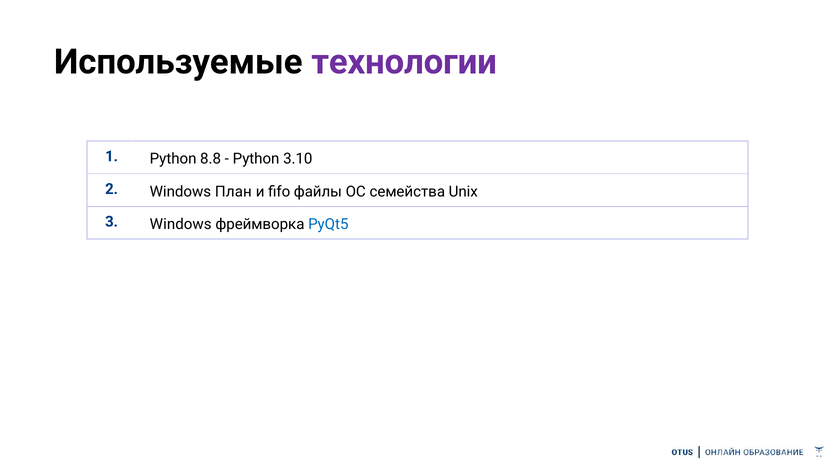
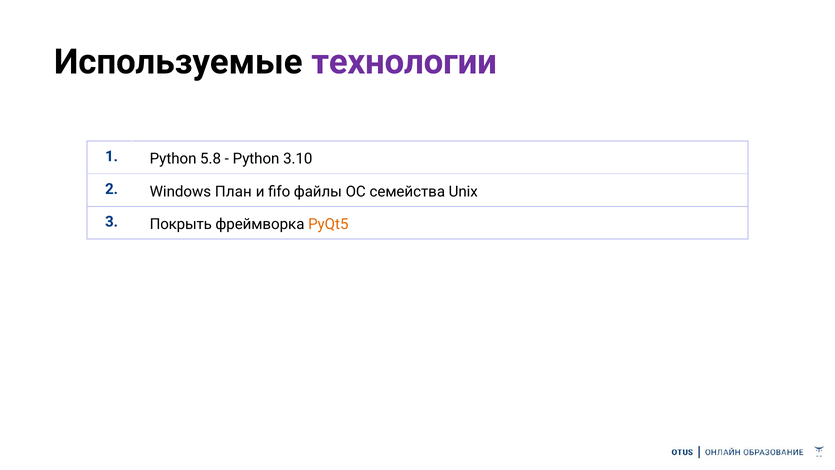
8.8: 8.8 -> 5.8 (211, 159)
3 Windows: Windows -> Покрыть (181, 224)
PyQt5 colour: blue -> orange (328, 224)
